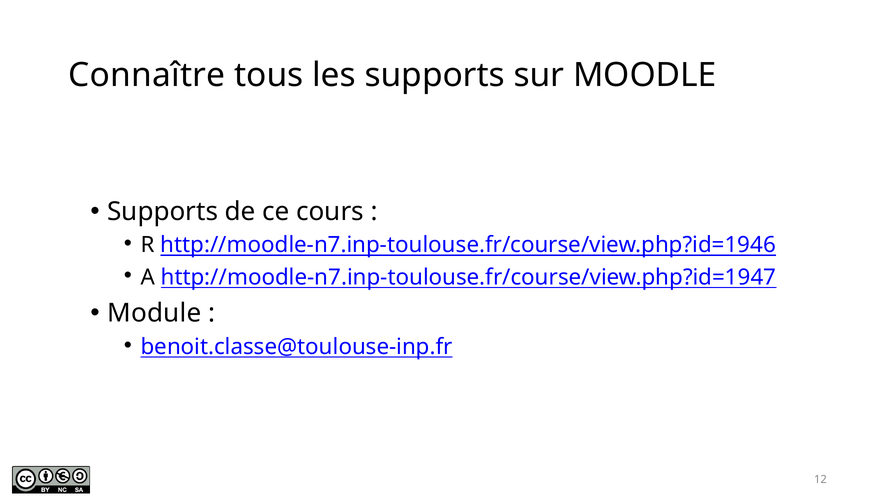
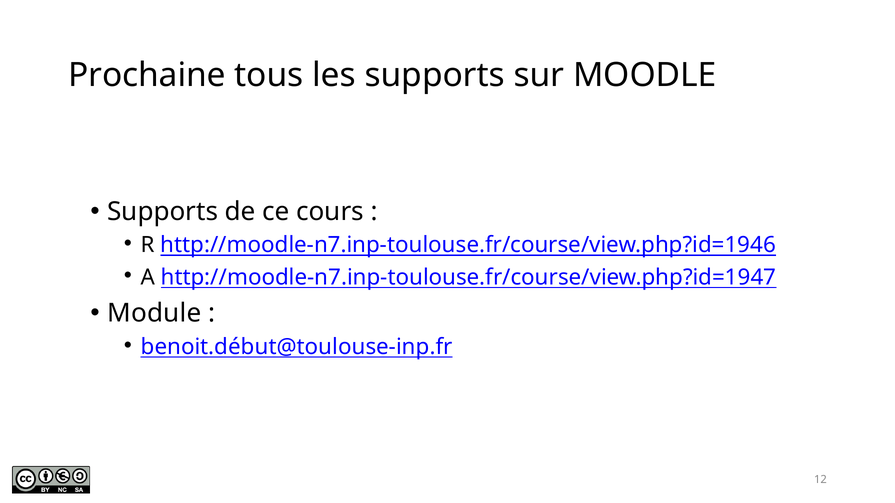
Connaître: Connaître -> Prochaine (147, 75)
benoit.classe@toulouse-inp.fr: benoit.classe@toulouse-inp.fr -> benoit.début@toulouse-inp.fr (297, 347)
